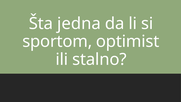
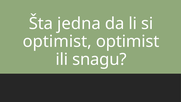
sportom: sportom -> optimist (57, 41)
stalno: stalno -> snagu (99, 59)
